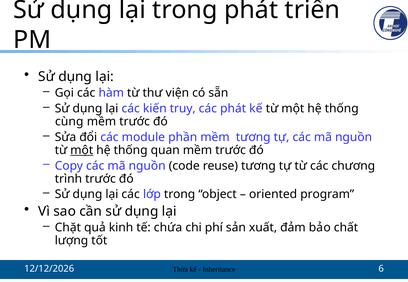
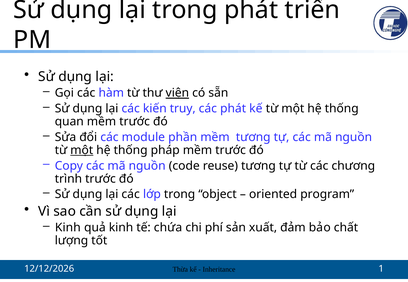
viện underline: none -> present (177, 93)
cùng: cùng -> quan (69, 122)
quan: quan -> pháp (165, 150)
Chặt: Chặt -> Kinh (68, 228)
6: 6 -> 1 (381, 269)
